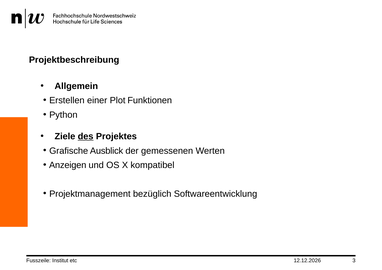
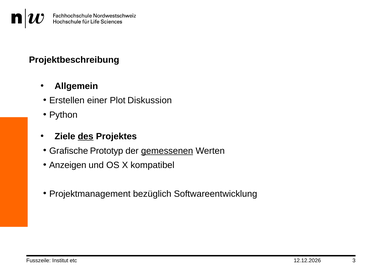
Funktionen: Funktionen -> Diskussion (150, 101)
Ausblick: Ausblick -> Prototyp (107, 151)
gemessenen underline: none -> present (167, 151)
